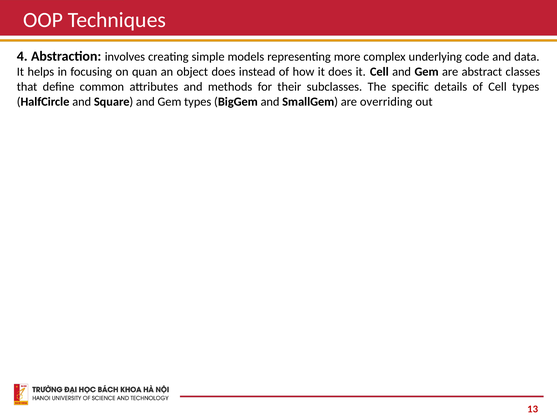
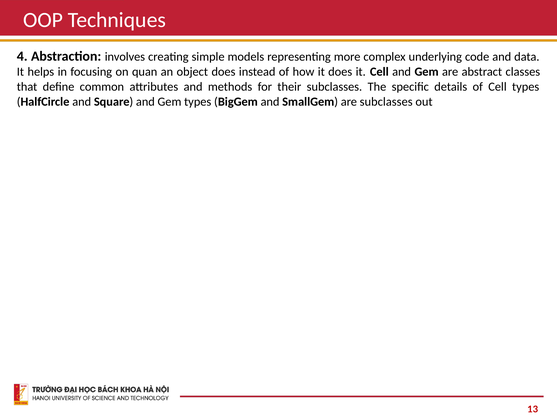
are overriding: overriding -> subclasses (386, 102)
